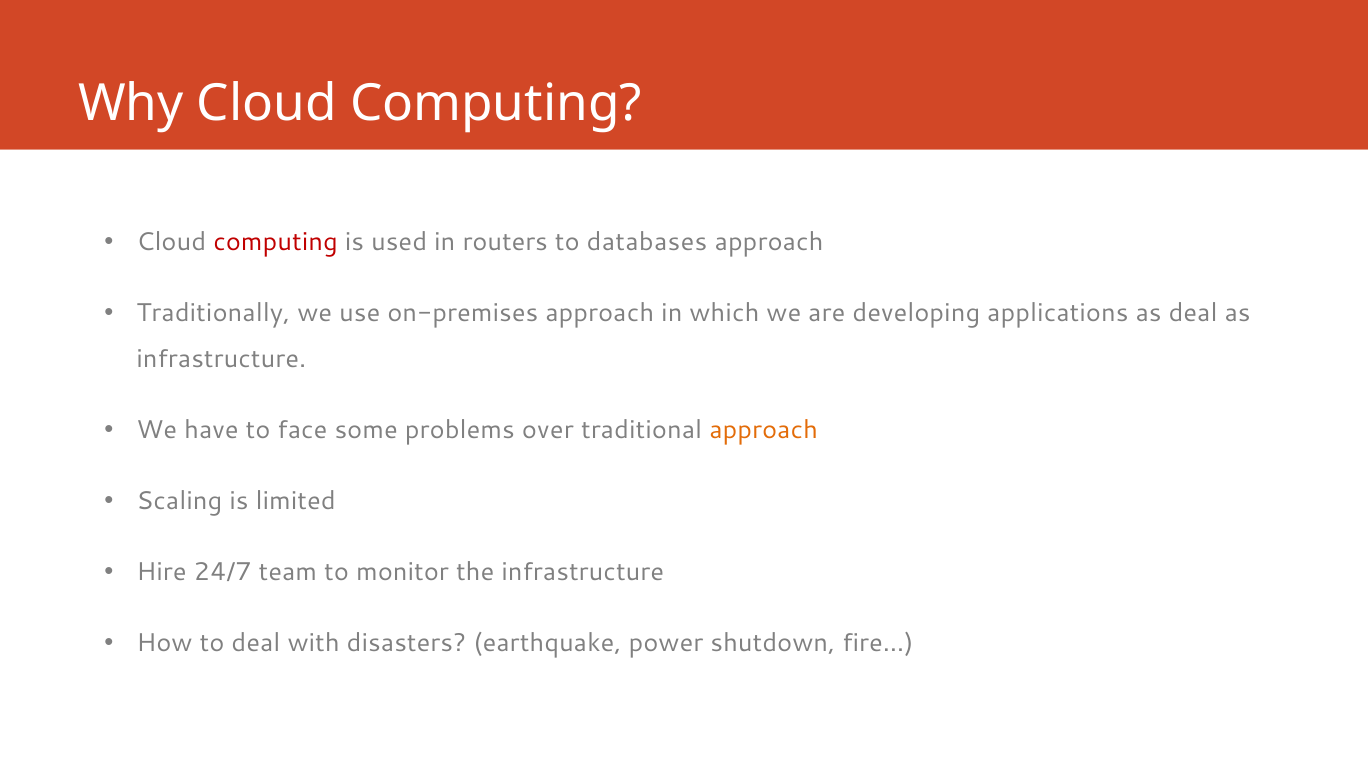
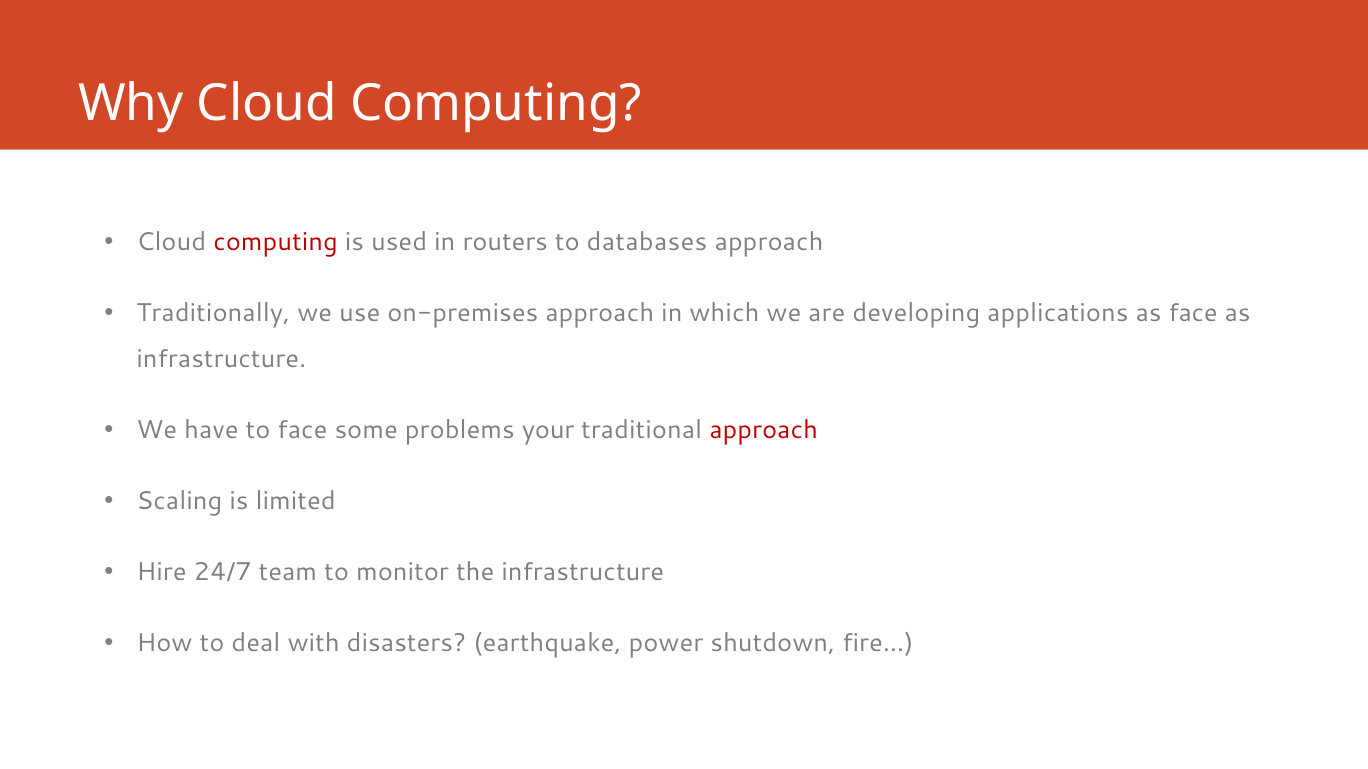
as deal: deal -> face (1193, 314)
over: over -> your (548, 431)
approach colour: orange -> red (764, 431)
